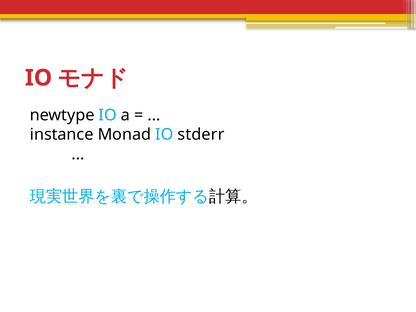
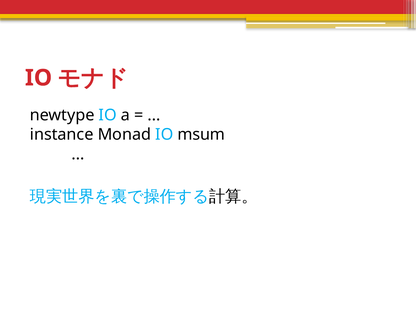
stderr: stderr -> msum (201, 135)
